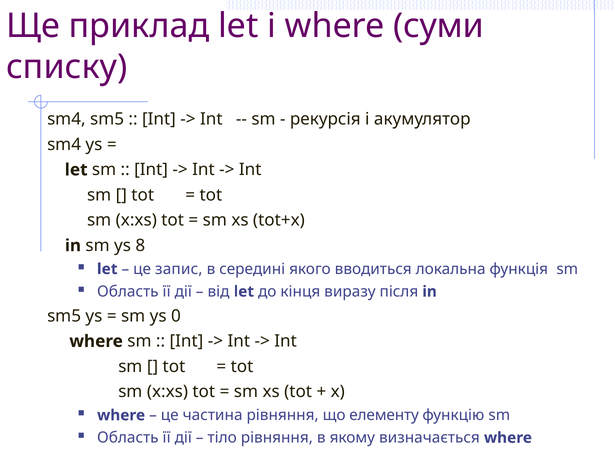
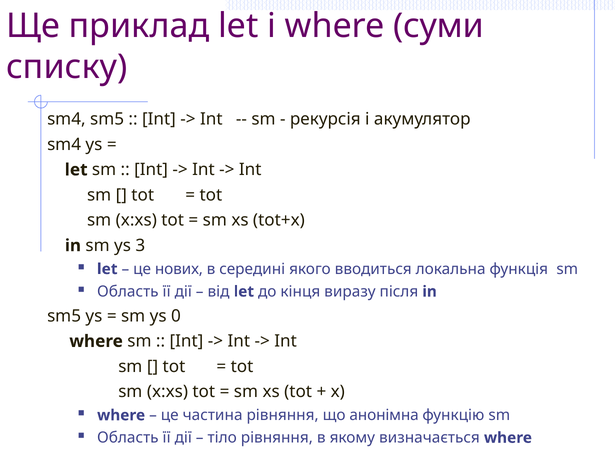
8: 8 -> 3 (140, 246)
запис: запис -> нових (179, 269)
елементу: елементу -> анонімна (384, 415)
